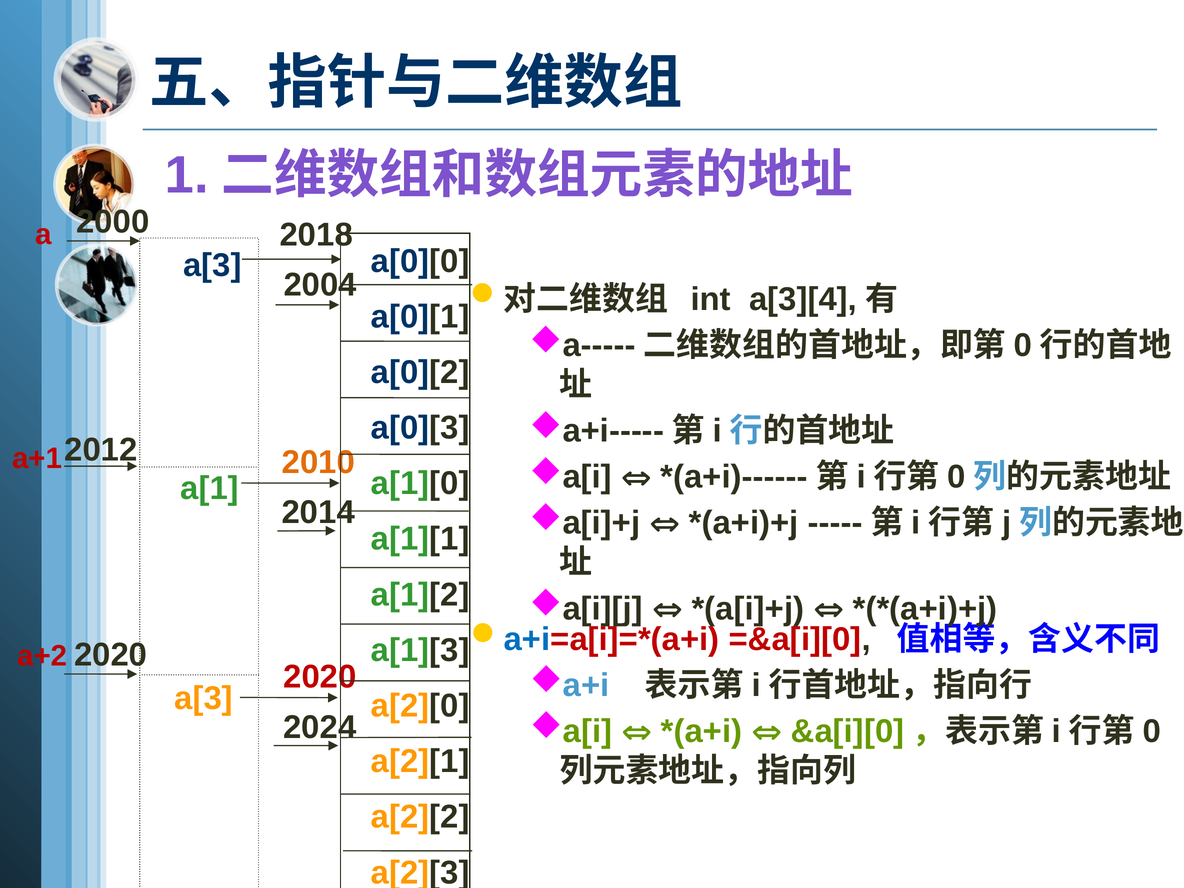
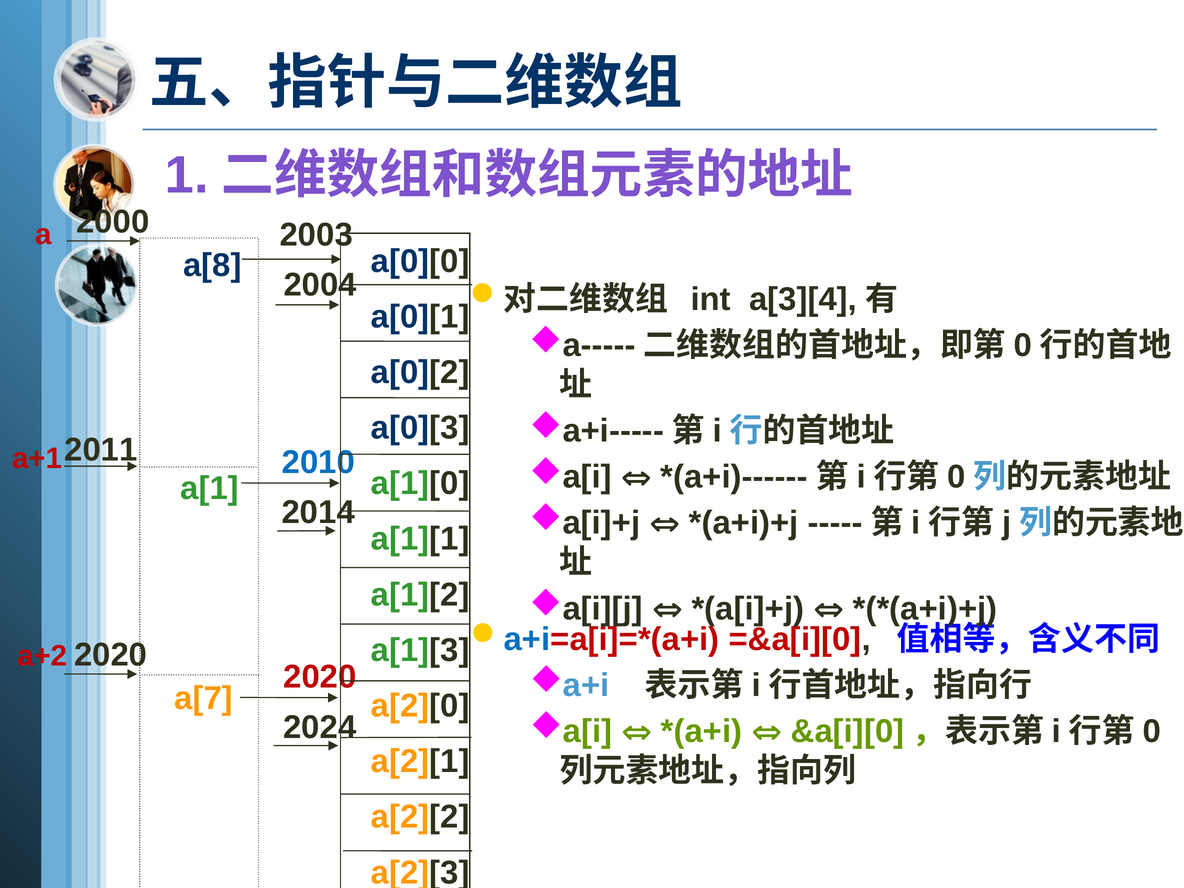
2018: 2018 -> 2003 (316, 235)
a[3: a[3 -> a[8 (212, 266)
2012: 2012 -> 2011 (101, 450)
2010 colour: orange -> blue (318, 462)
a[3: a[3 -> a[7 (204, 699)
